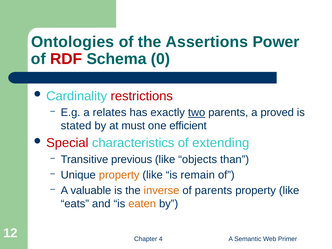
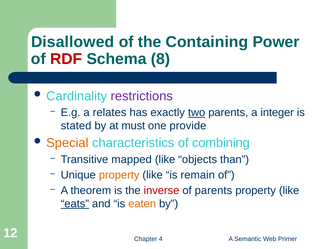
Ontologies: Ontologies -> Disallowed (73, 42)
Assertions: Assertions -> Containing (207, 42)
0: 0 -> 8 (160, 59)
restrictions colour: red -> purple (142, 96)
proved: proved -> integer (277, 113)
efficient: efficient -> provide (188, 126)
Special colour: red -> orange (67, 143)
extending: extending -> combining (221, 143)
previous: previous -> mapped (132, 159)
valuable: valuable -> theorem (91, 190)
inverse colour: orange -> red (162, 190)
eats underline: none -> present (75, 204)
